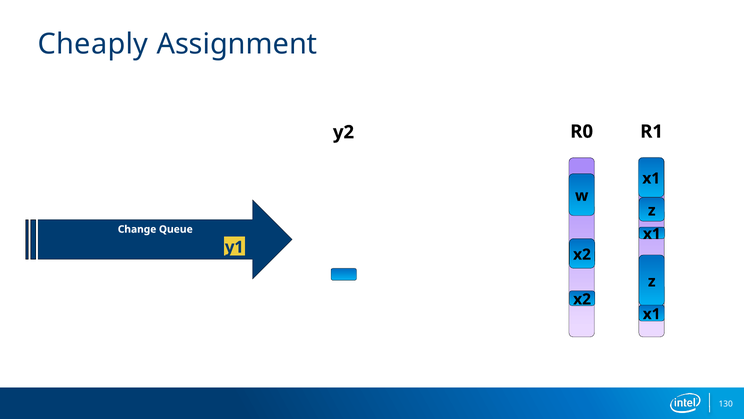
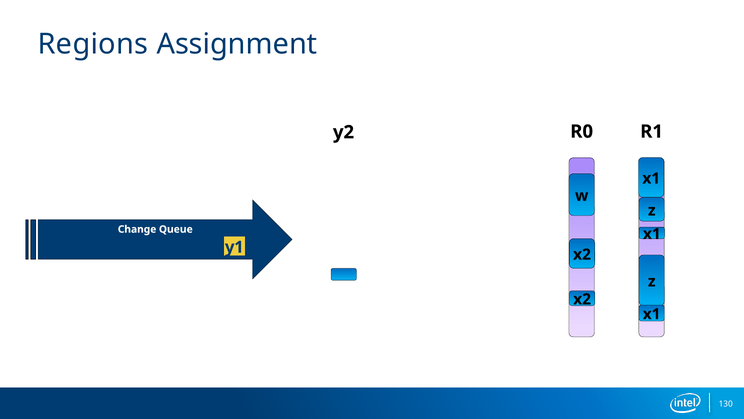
Cheaply: Cheaply -> Regions (93, 44)
